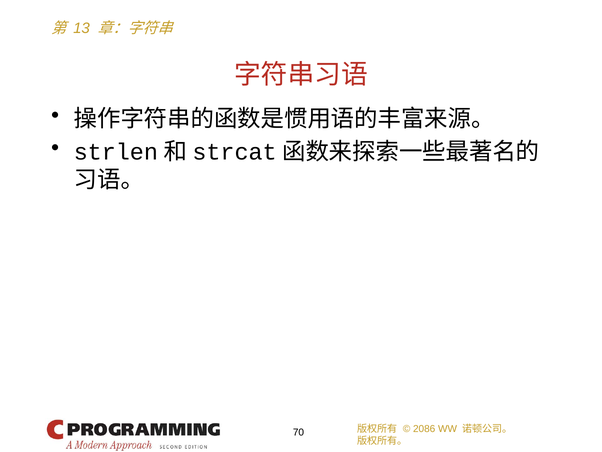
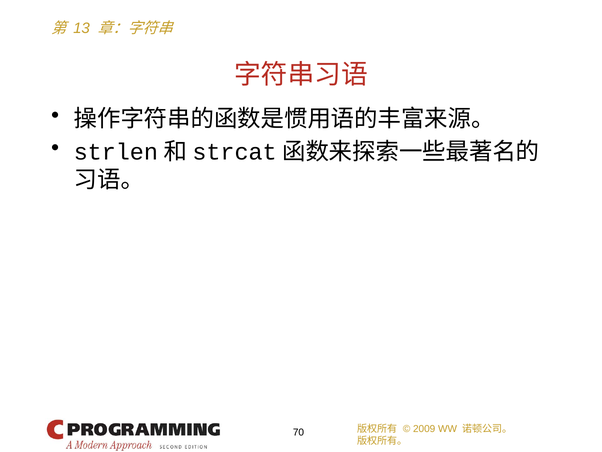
2086: 2086 -> 2009 (424, 429)
